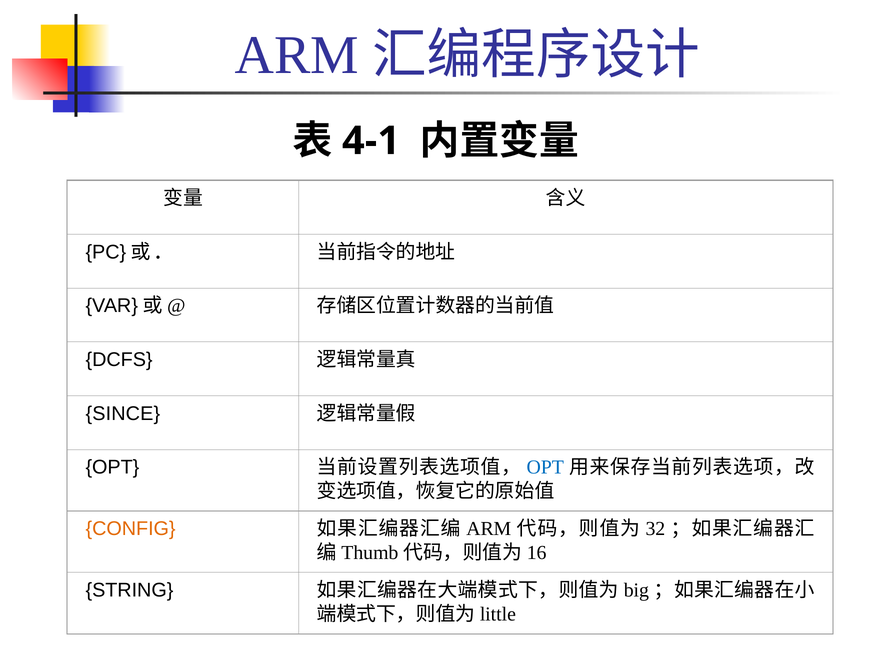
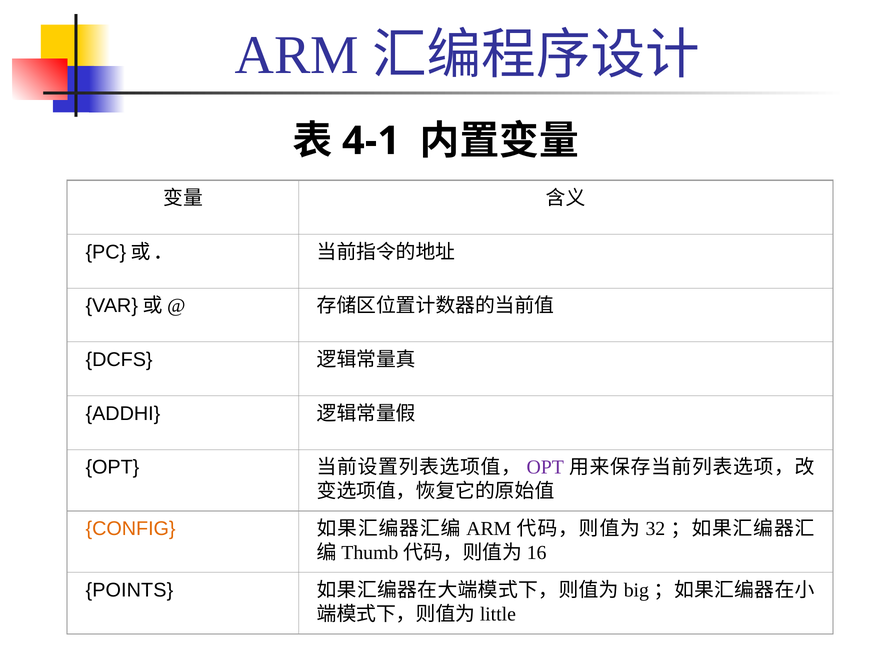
SINCE: SINCE -> ADDHI (123, 413)
OPT colour: blue -> purple (545, 467)
STRING: STRING -> POINTS (129, 590)
